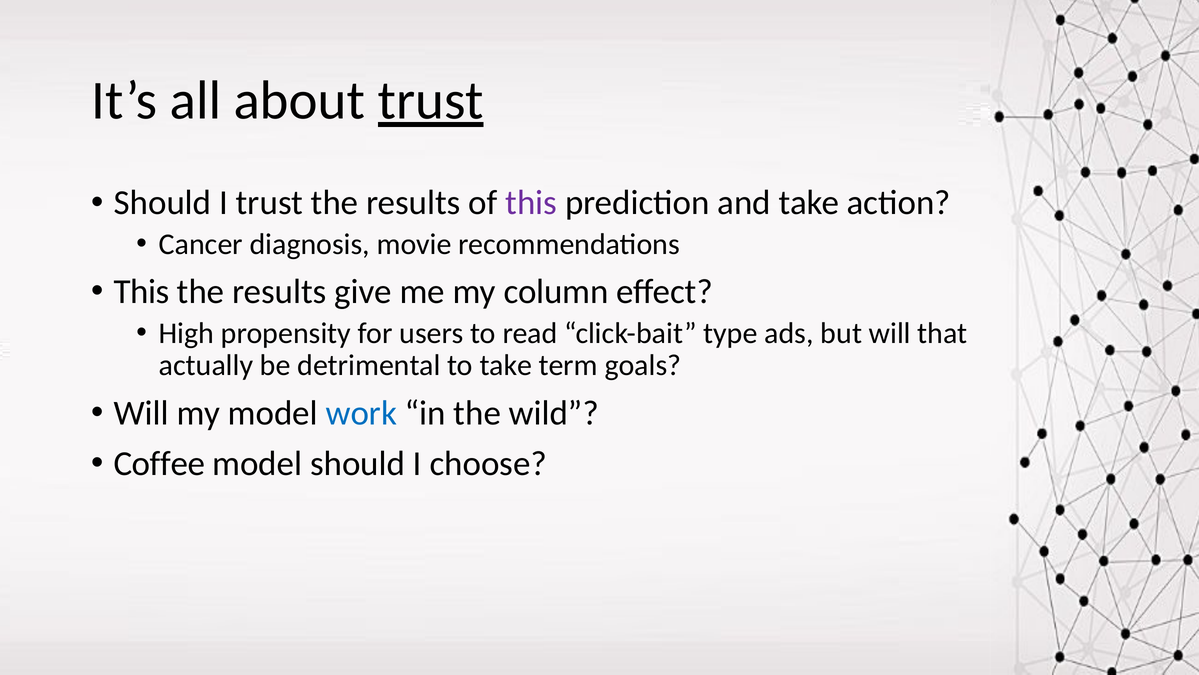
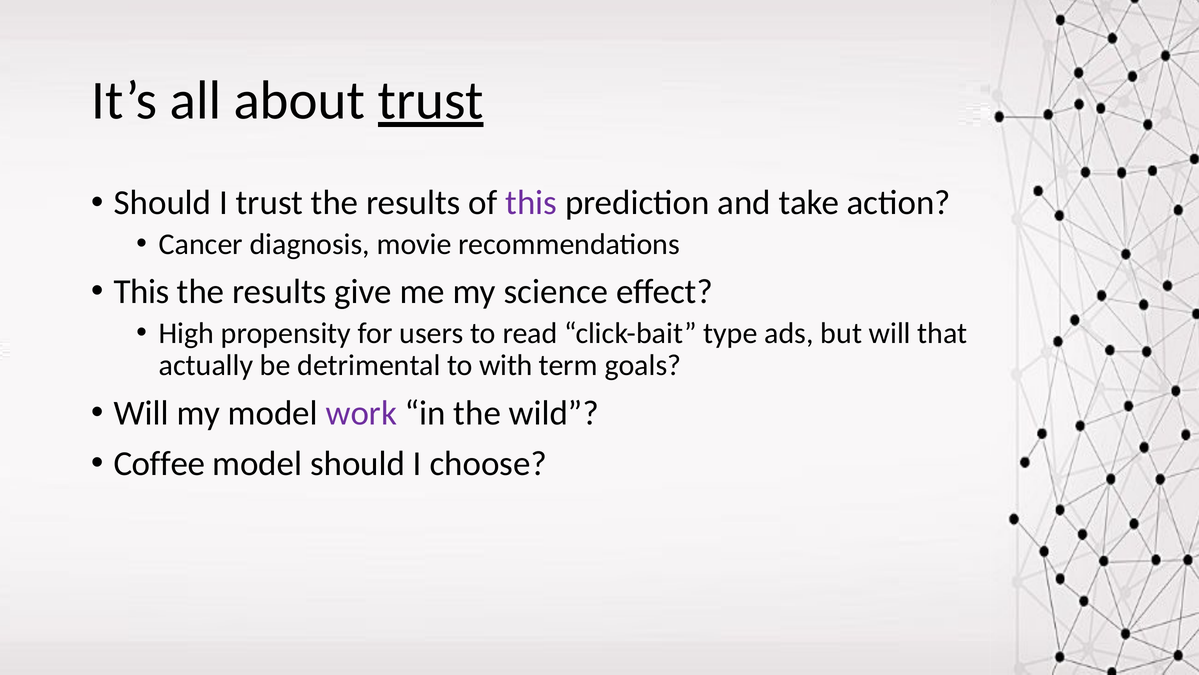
column: column -> science (556, 292)
to take: take -> with (506, 365)
work colour: blue -> purple (361, 413)
